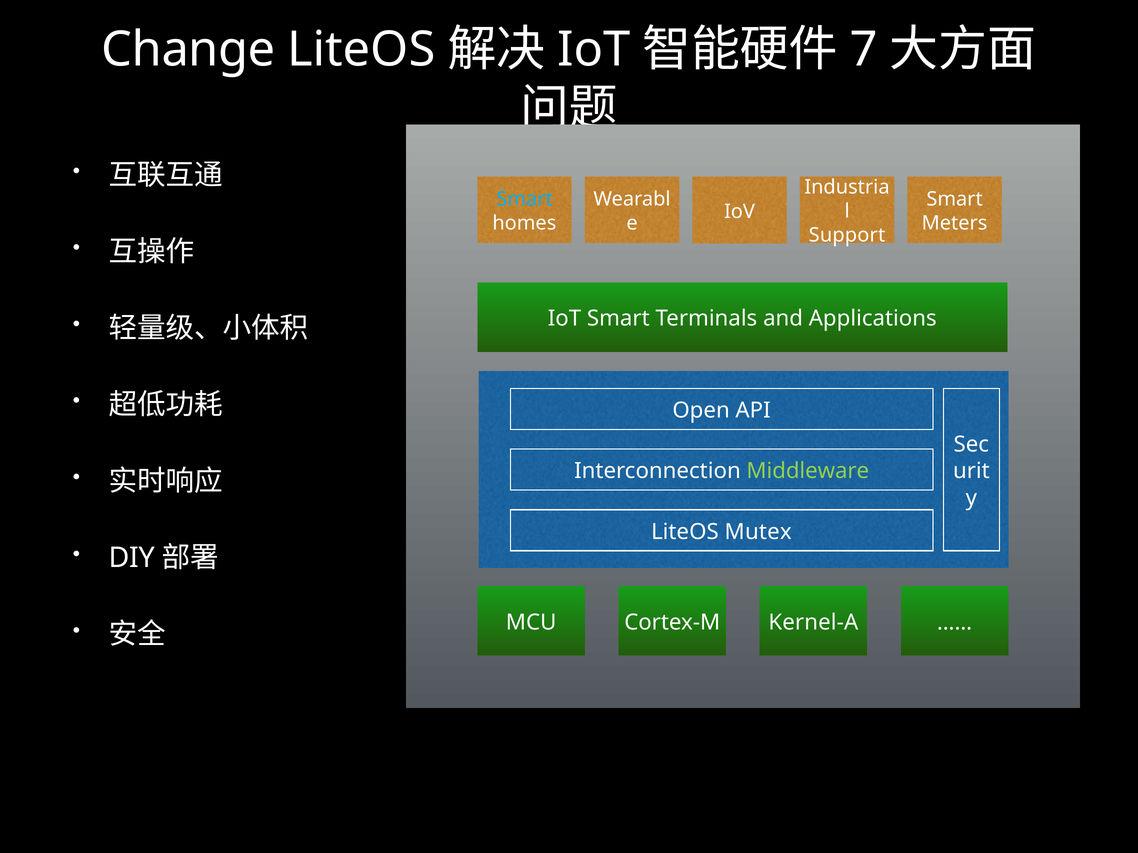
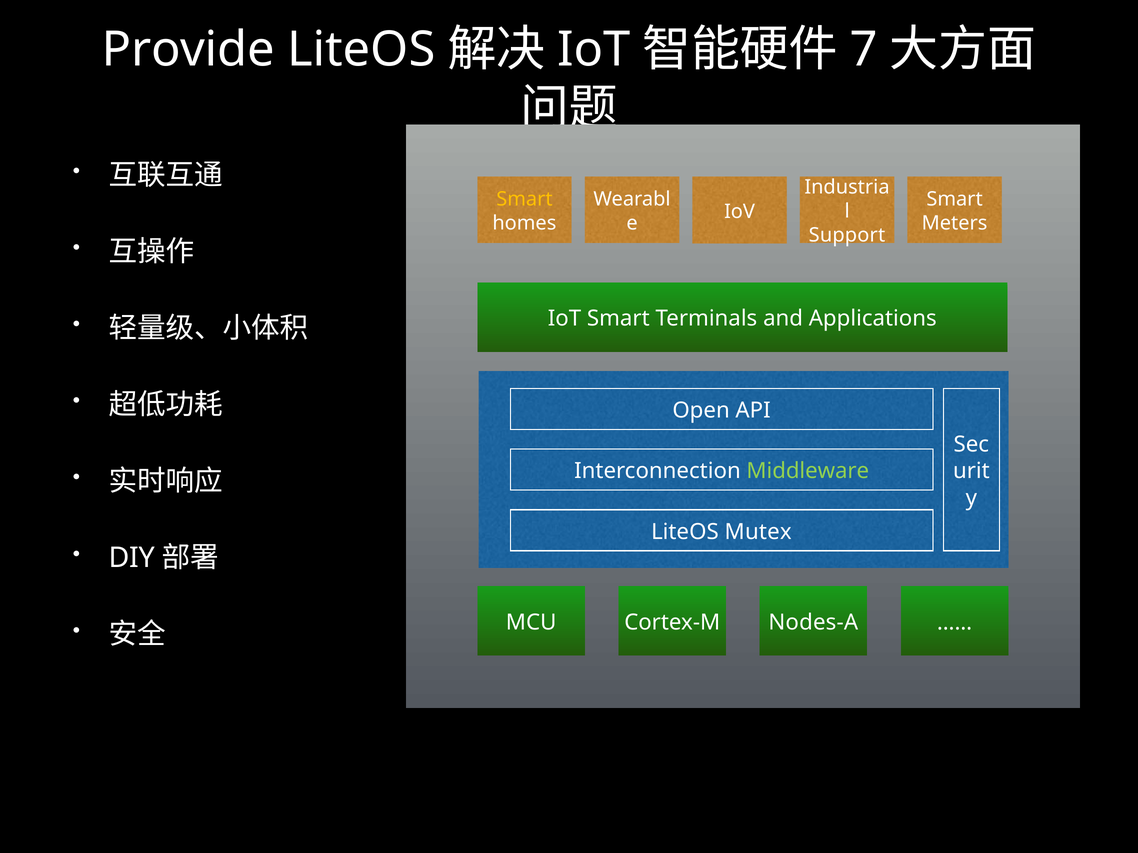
Change: Change -> Provide (188, 50)
Smart colour: light blue -> yellow (524, 199)
Kernel-A: Kernel-A -> Nodes-A (813, 623)
